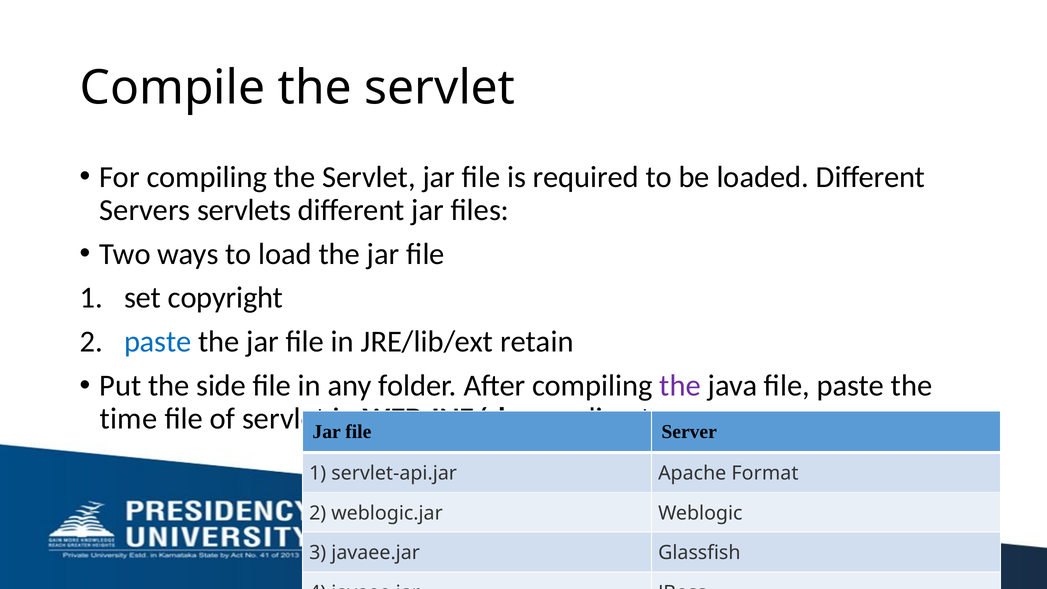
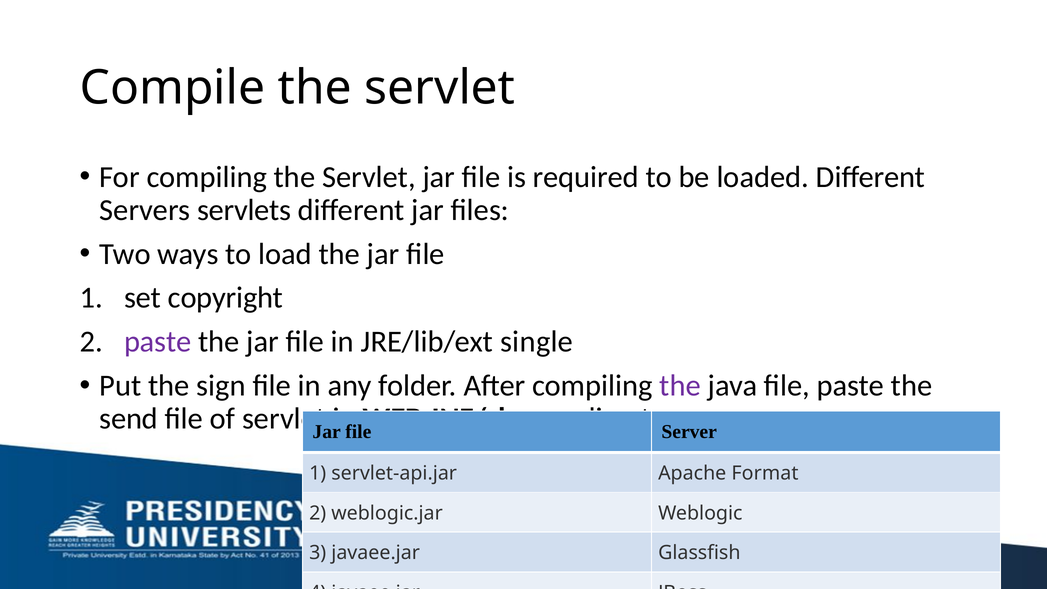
paste colour: blue -> purple (158, 342)
retain: retain -> single (537, 342)
side: side -> sign (221, 386)
time: time -> send (129, 419)
